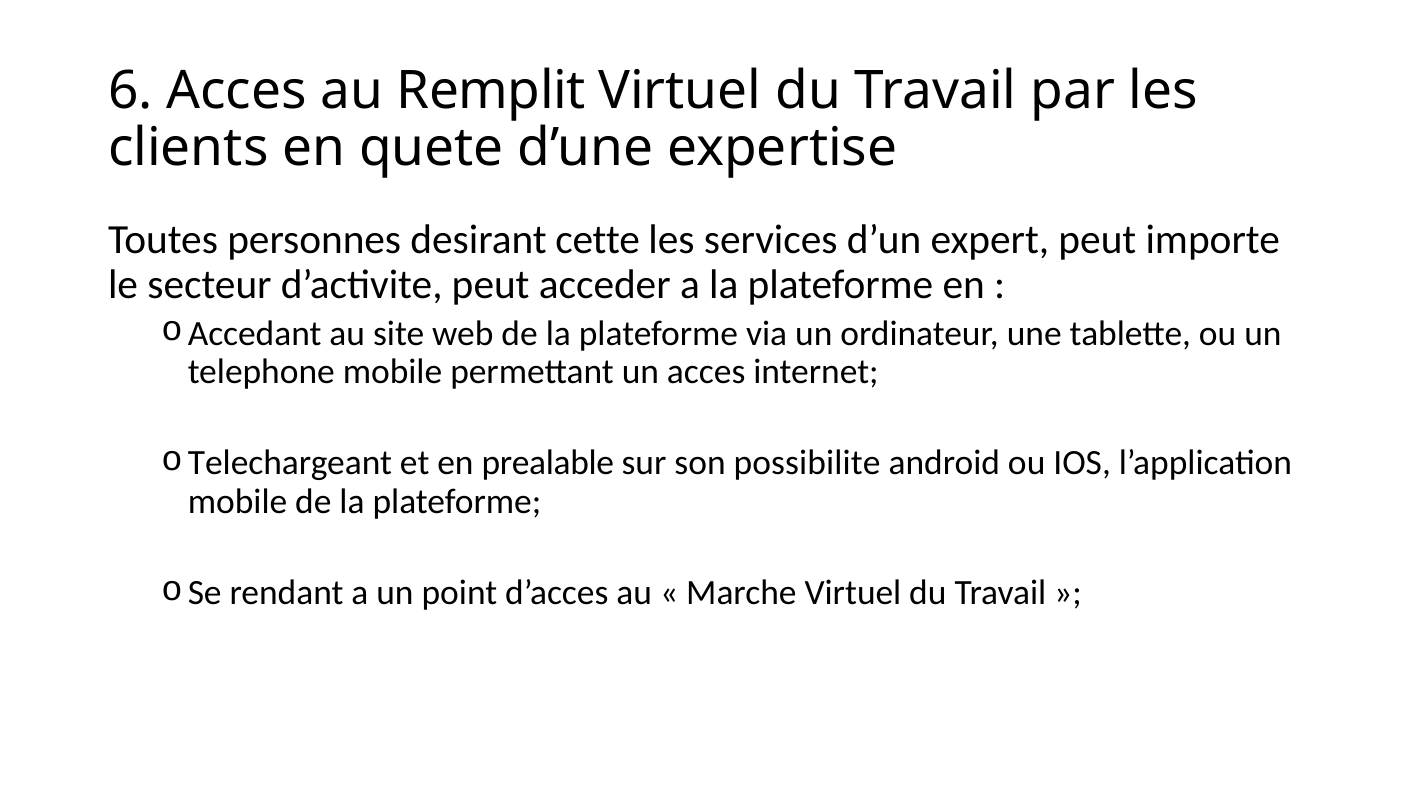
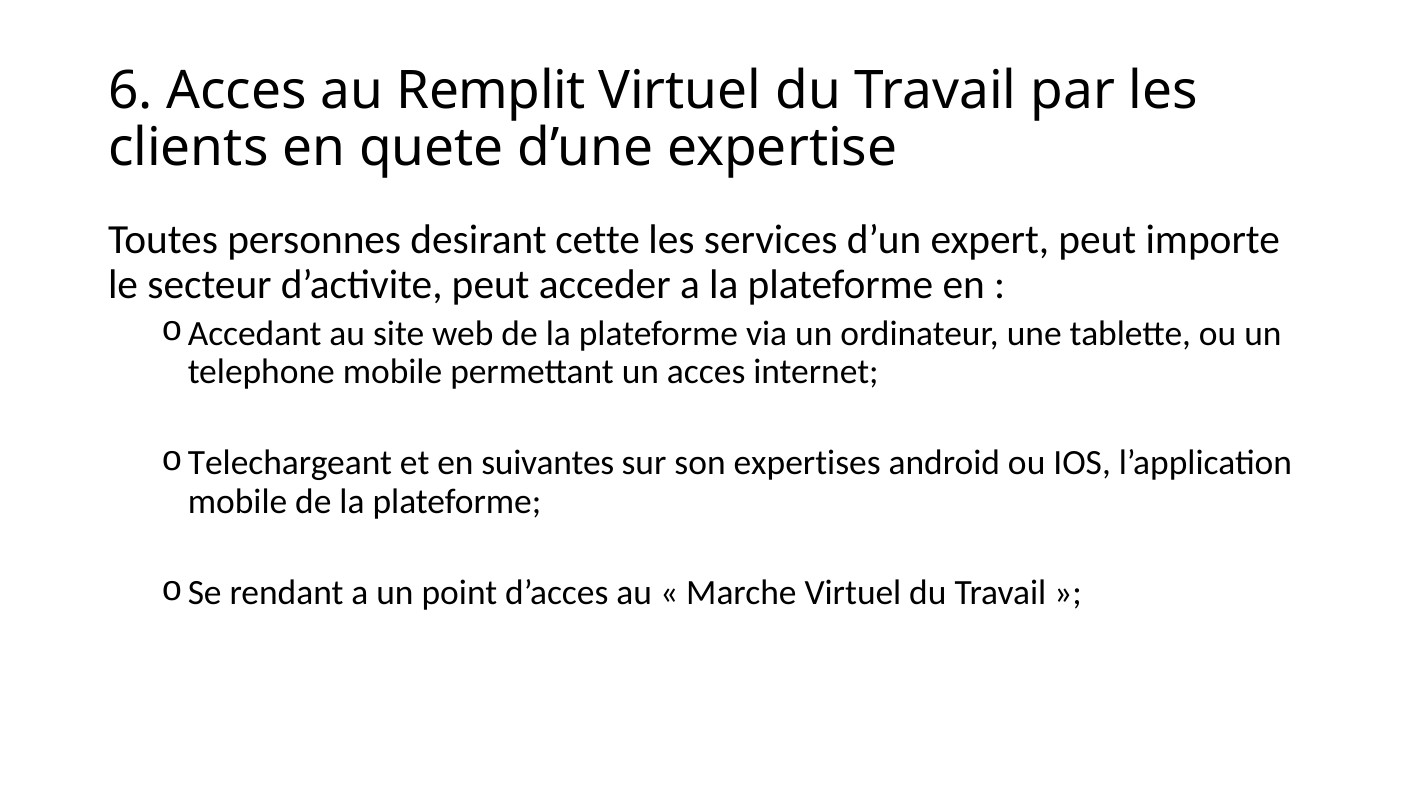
prealable: prealable -> suivantes (548, 463)
possibilite: possibilite -> expertises (807, 463)
